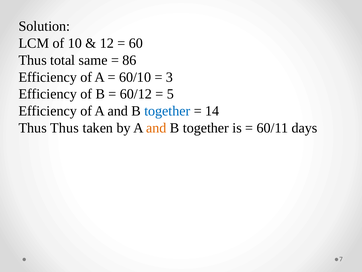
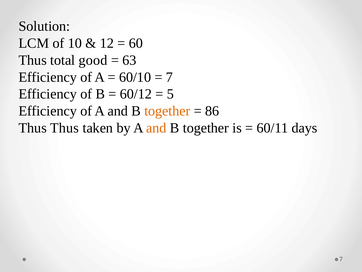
same: same -> good (93, 60)
86: 86 -> 63 (130, 60)
3: 3 -> 7 (170, 77)
together colour: blue -> orange (167, 111)
14: 14 -> 86 (212, 111)
